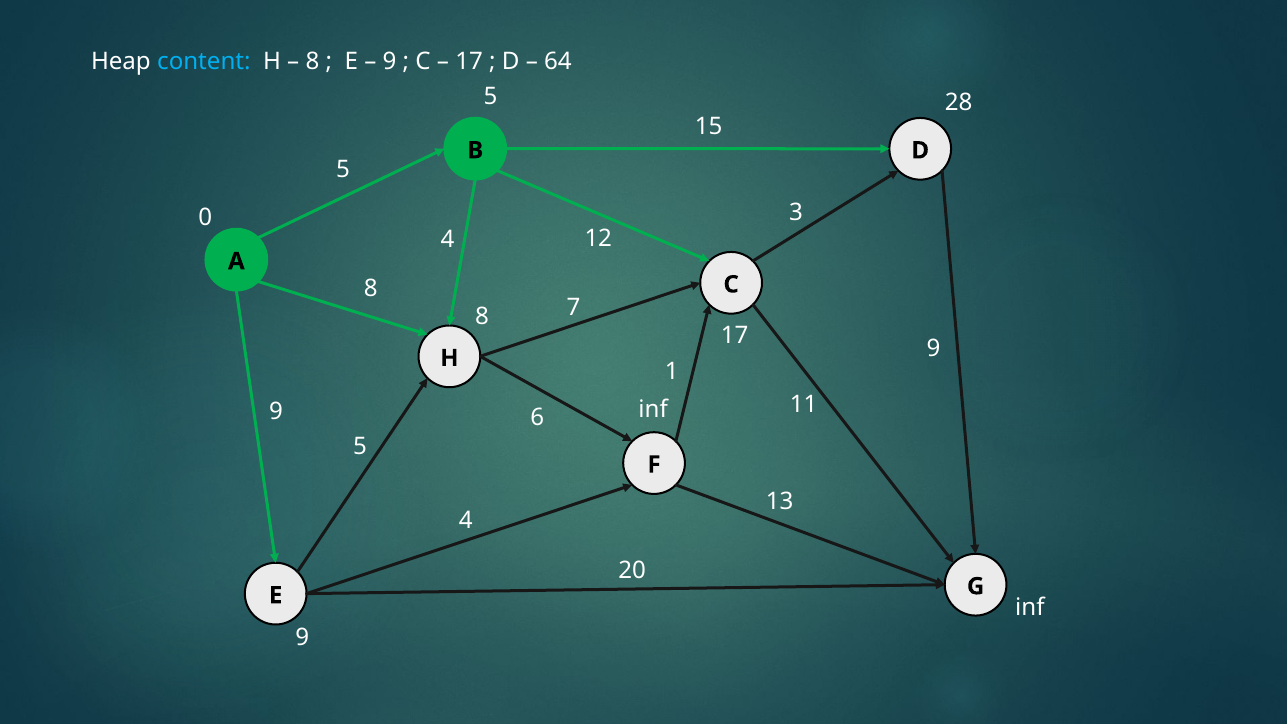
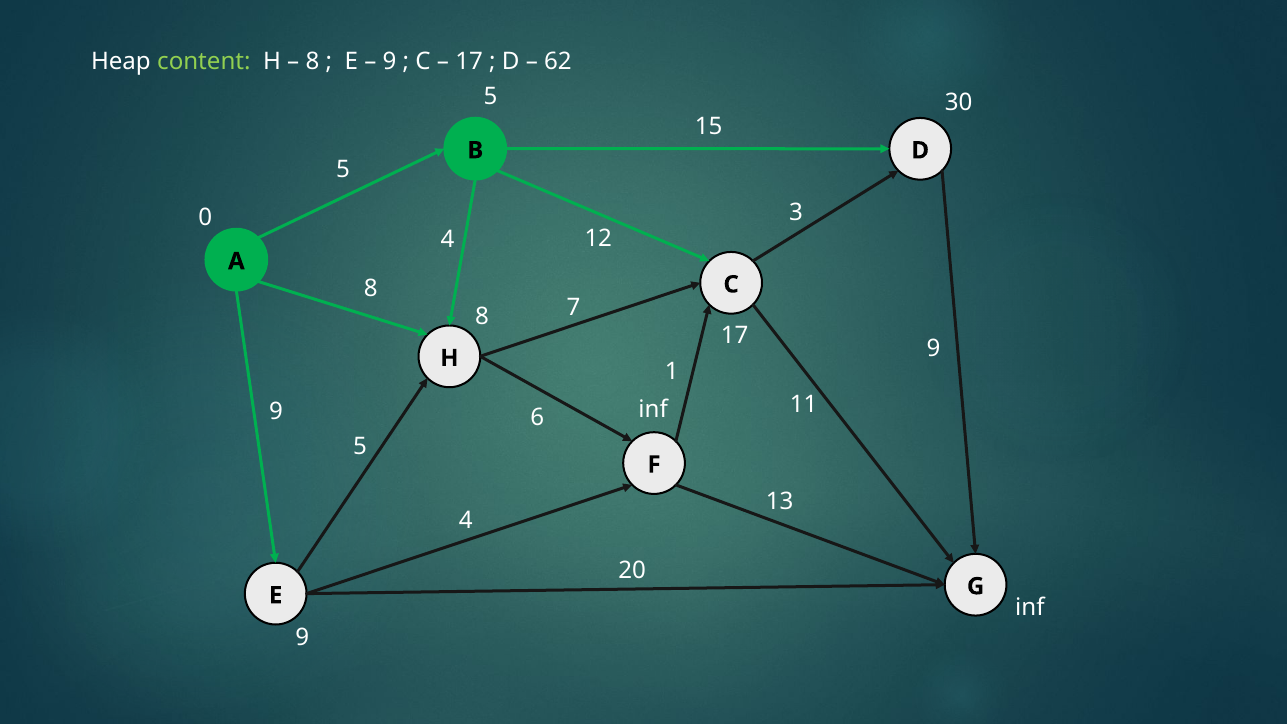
content colour: light blue -> light green (204, 62)
64: 64 -> 62 (558, 62)
28: 28 -> 30 (959, 103)
